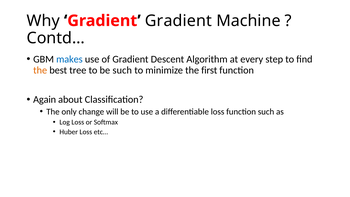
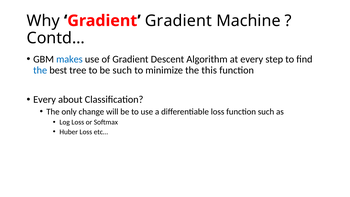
the colour: orange -> blue (40, 70)
first: first -> this (209, 70)
Again: Again -> Every (45, 100)
